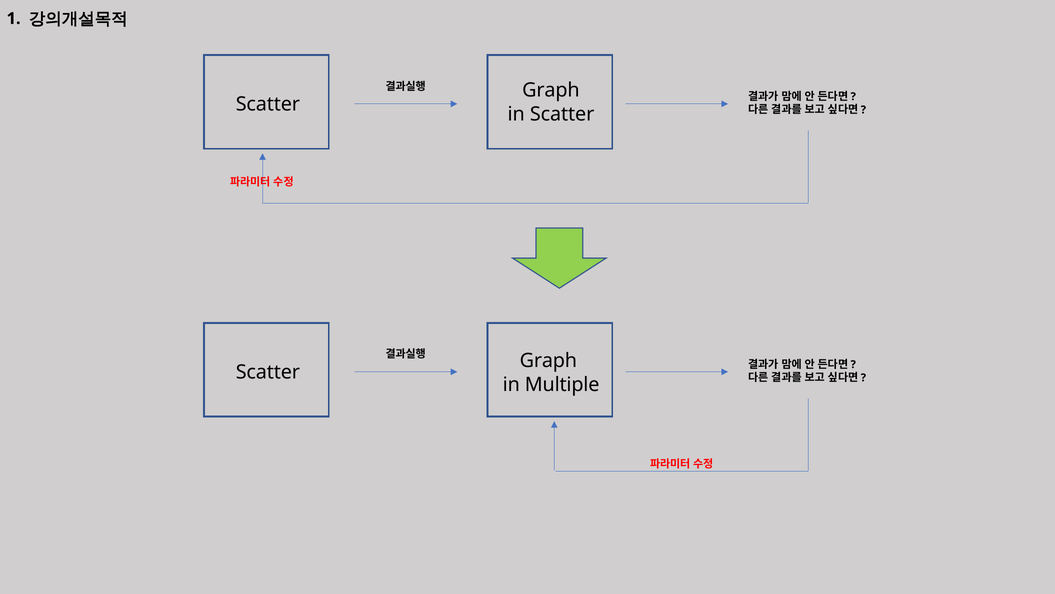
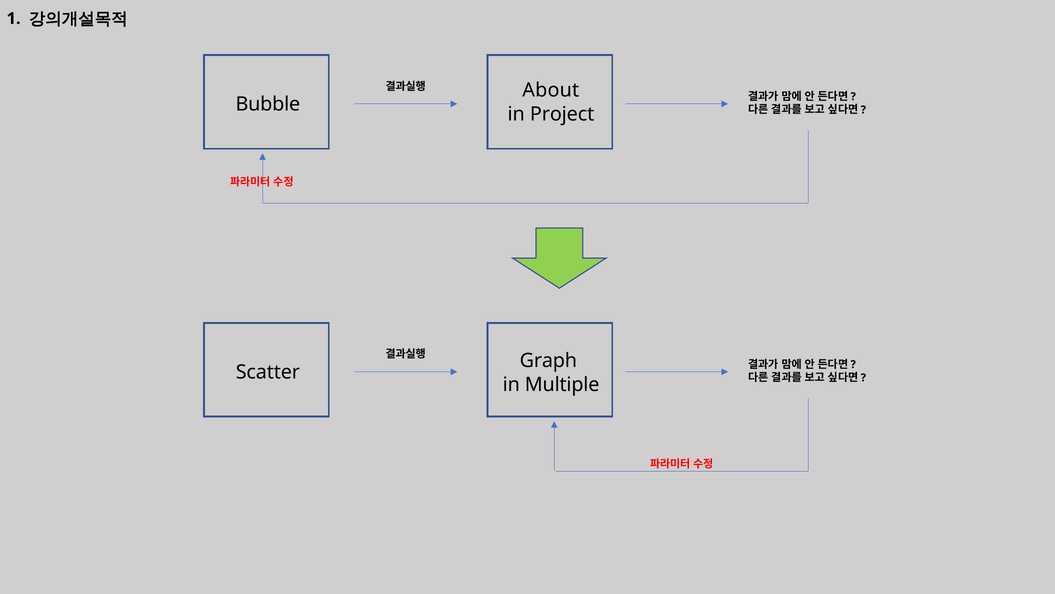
Graph: Graph -> About (551, 90)
Scatter: Scatter -> Bubble (268, 104)
in Scatter: Scatter -> Project (562, 114)
